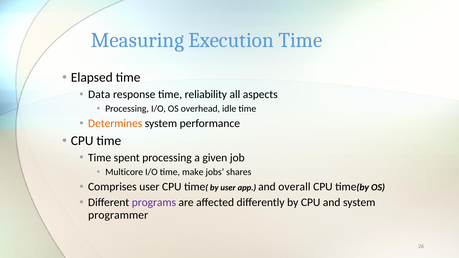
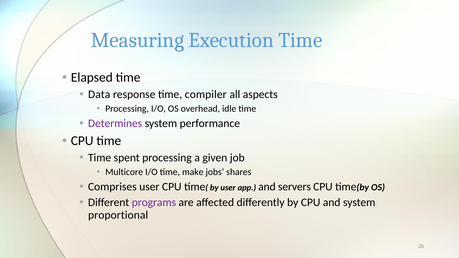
reliability: reliability -> compiler (206, 94)
Determines colour: orange -> purple (115, 124)
overall: overall -> servers (295, 187)
programmer: programmer -> proportional (118, 215)
